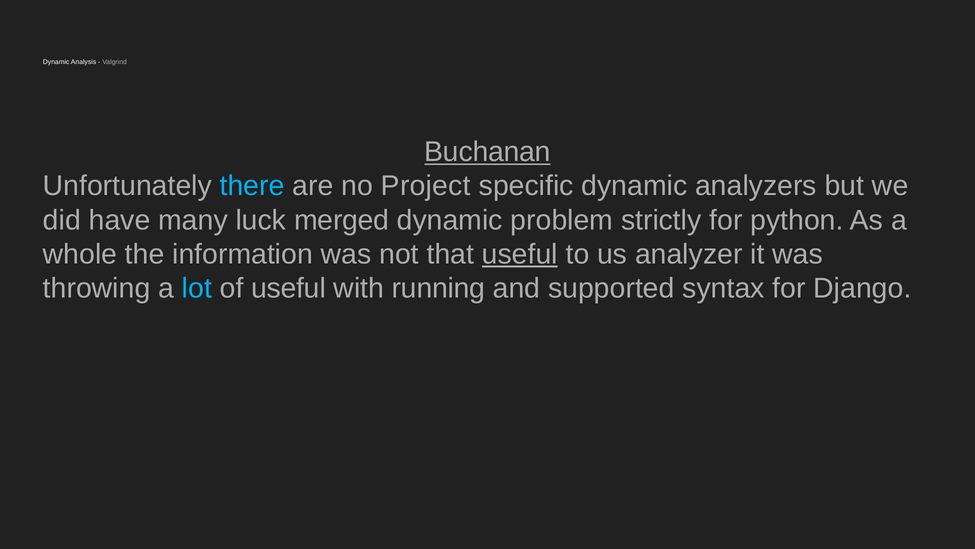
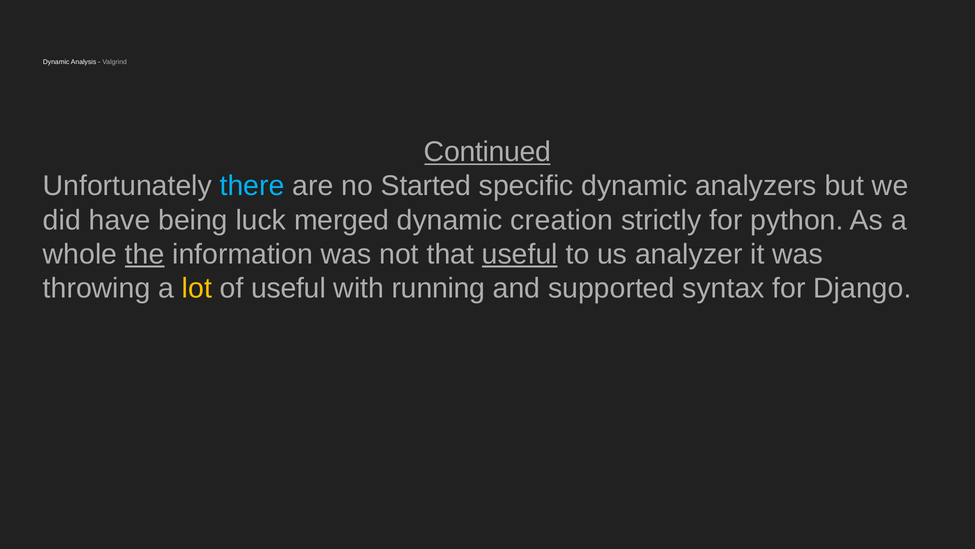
Buchanan: Buchanan -> Continued (488, 152)
Project: Project -> Started (426, 186)
many: many -> being (193, 220)
problem: problem -> creation (562, 220)
the underline: none -> present (145, 254)
lot colour: light blue -> yellow (197, 288)
